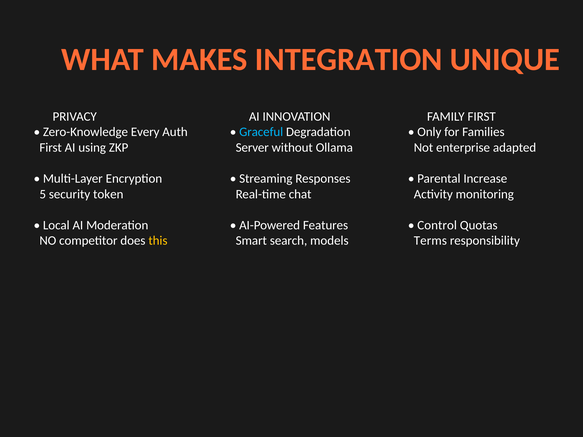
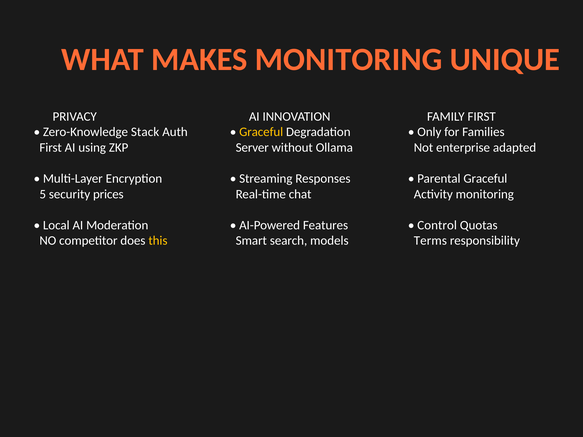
MAKES INTEGRATION: INTEGRATION -> MONITORING (349, 60)
Every: Every -> Stack (145, 132)
Graceful colour: light blue -> yellow (261, 132)
Parental Increase: Increase -> Graceful (485, 179)
token: token -> prices (108, 194)
